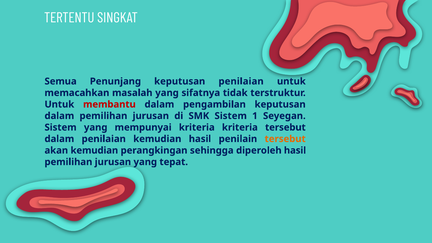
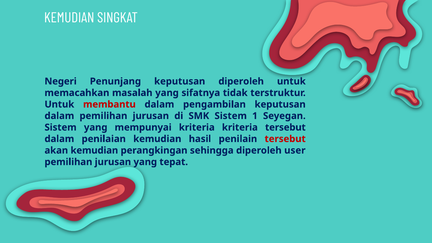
TERTENTU: TERTENTU -> KEMUDIAN (69, 18)
Semua: Semua -> Negeri (61, 81)
keputusan penilaian: penilaian -> diperoleh (241, 81)
tersebut colour: orange -> red (285, 139)
diperoleh hasil: hasil -> user (295, 150)
